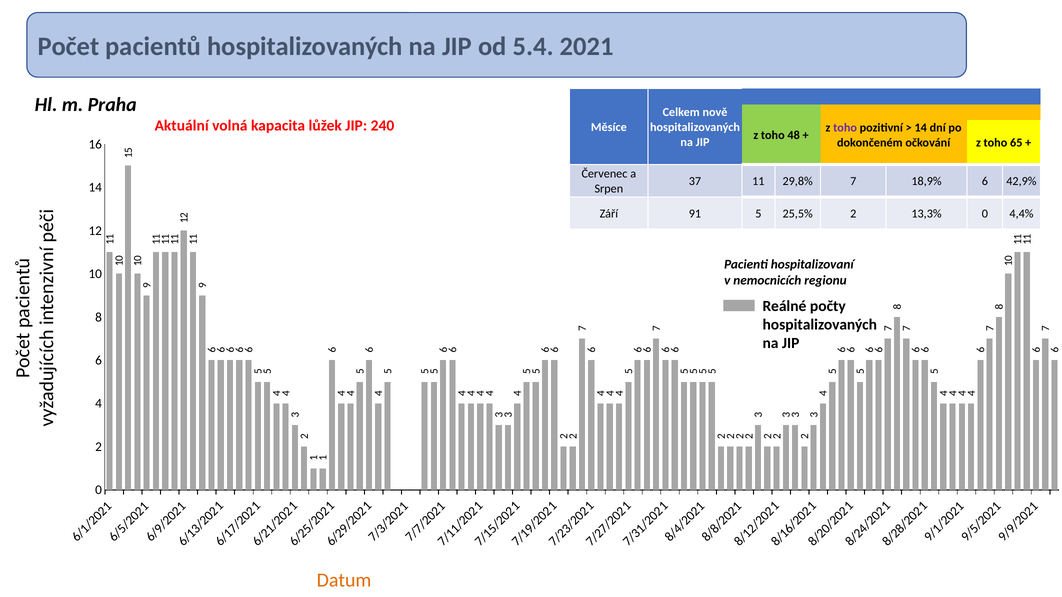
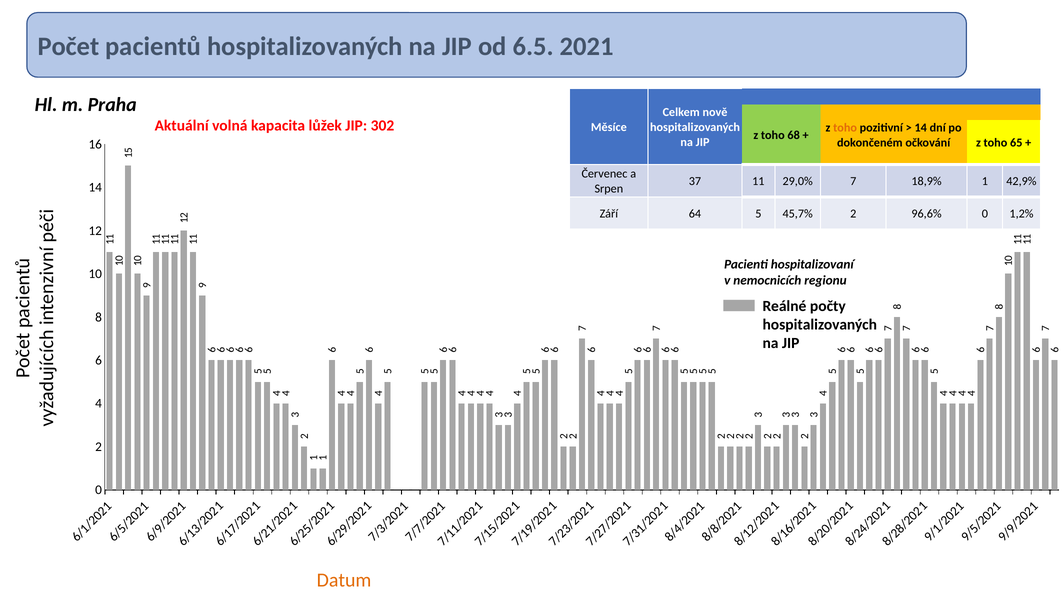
5.4: 5.4 -> 6.5 (533, 47)
240: 240 -> 302 (382, 126)
toho colour: purple -> orange (845, 128)
48: 48 -> 68 (794, 135)
29,8%: 29,8% -> 29,0% (798, 181)
18,9% 6: 6 -> 1 (985, 181)
91: 91 -> 64 (695, 214)
25,5%: 25,5% -> 45,7% (798, 214)
13,3%: 13,3% -> 96,6% (927, 214)
4,4%: 4,4% -> 1,2% (1022, 214)
